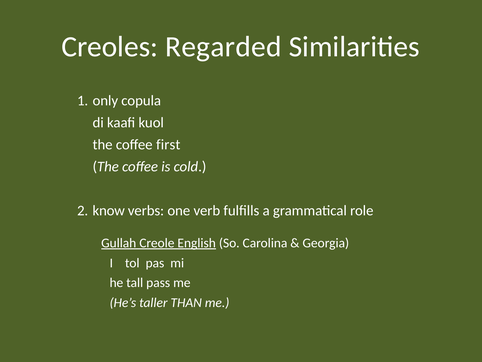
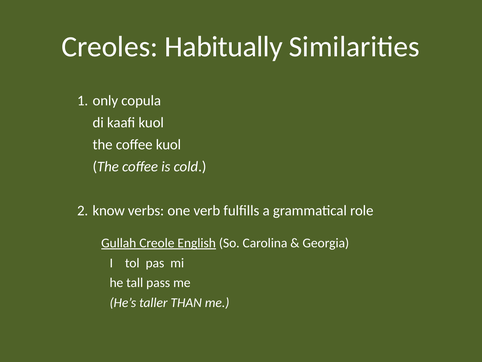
Regarded: Regarded -> Habitually (224, 47)
coffee first: first -> kuol (168, 145)
